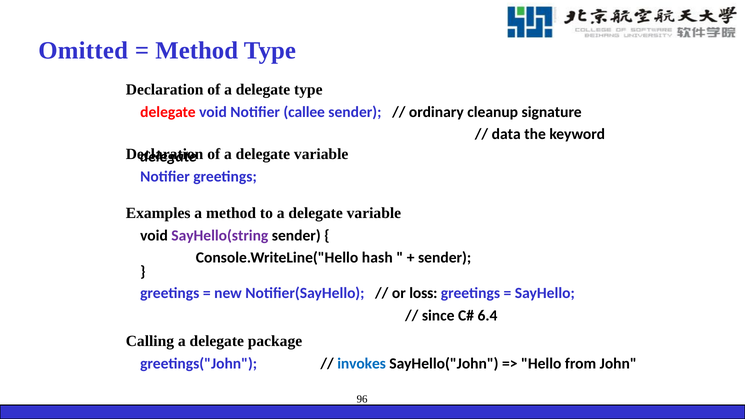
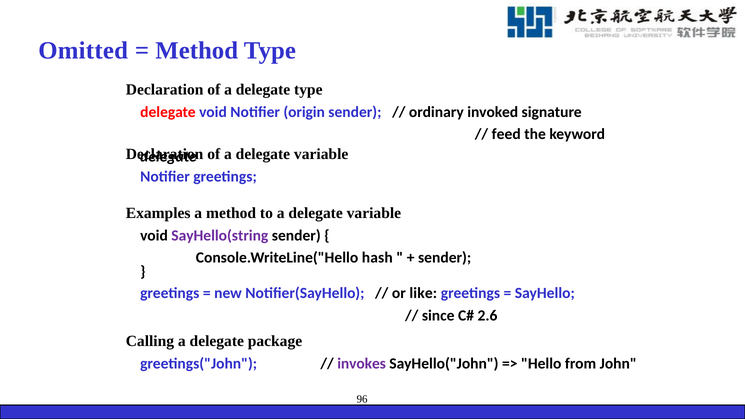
callee: callee -> origin (304, 112)
cleanup: cleanup -> invoked (493, 112)
data: data -> feed (506, 134)
loss: loss -> like (423, 293)
6.4: 6.4 -> 2.6 (487, 316)
invokes colour: blue -> purple (362, 364)
